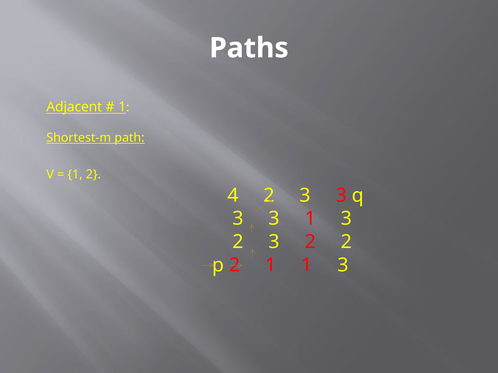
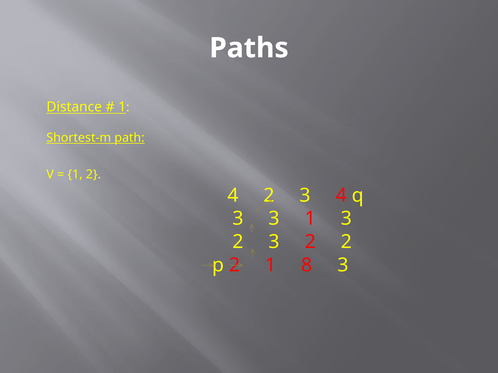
Adjacent: Adjacent -> Distance (74, 107)
3: 3 -> 4 (341, 196)
1 1: 1 -> 8 (307, 265)
